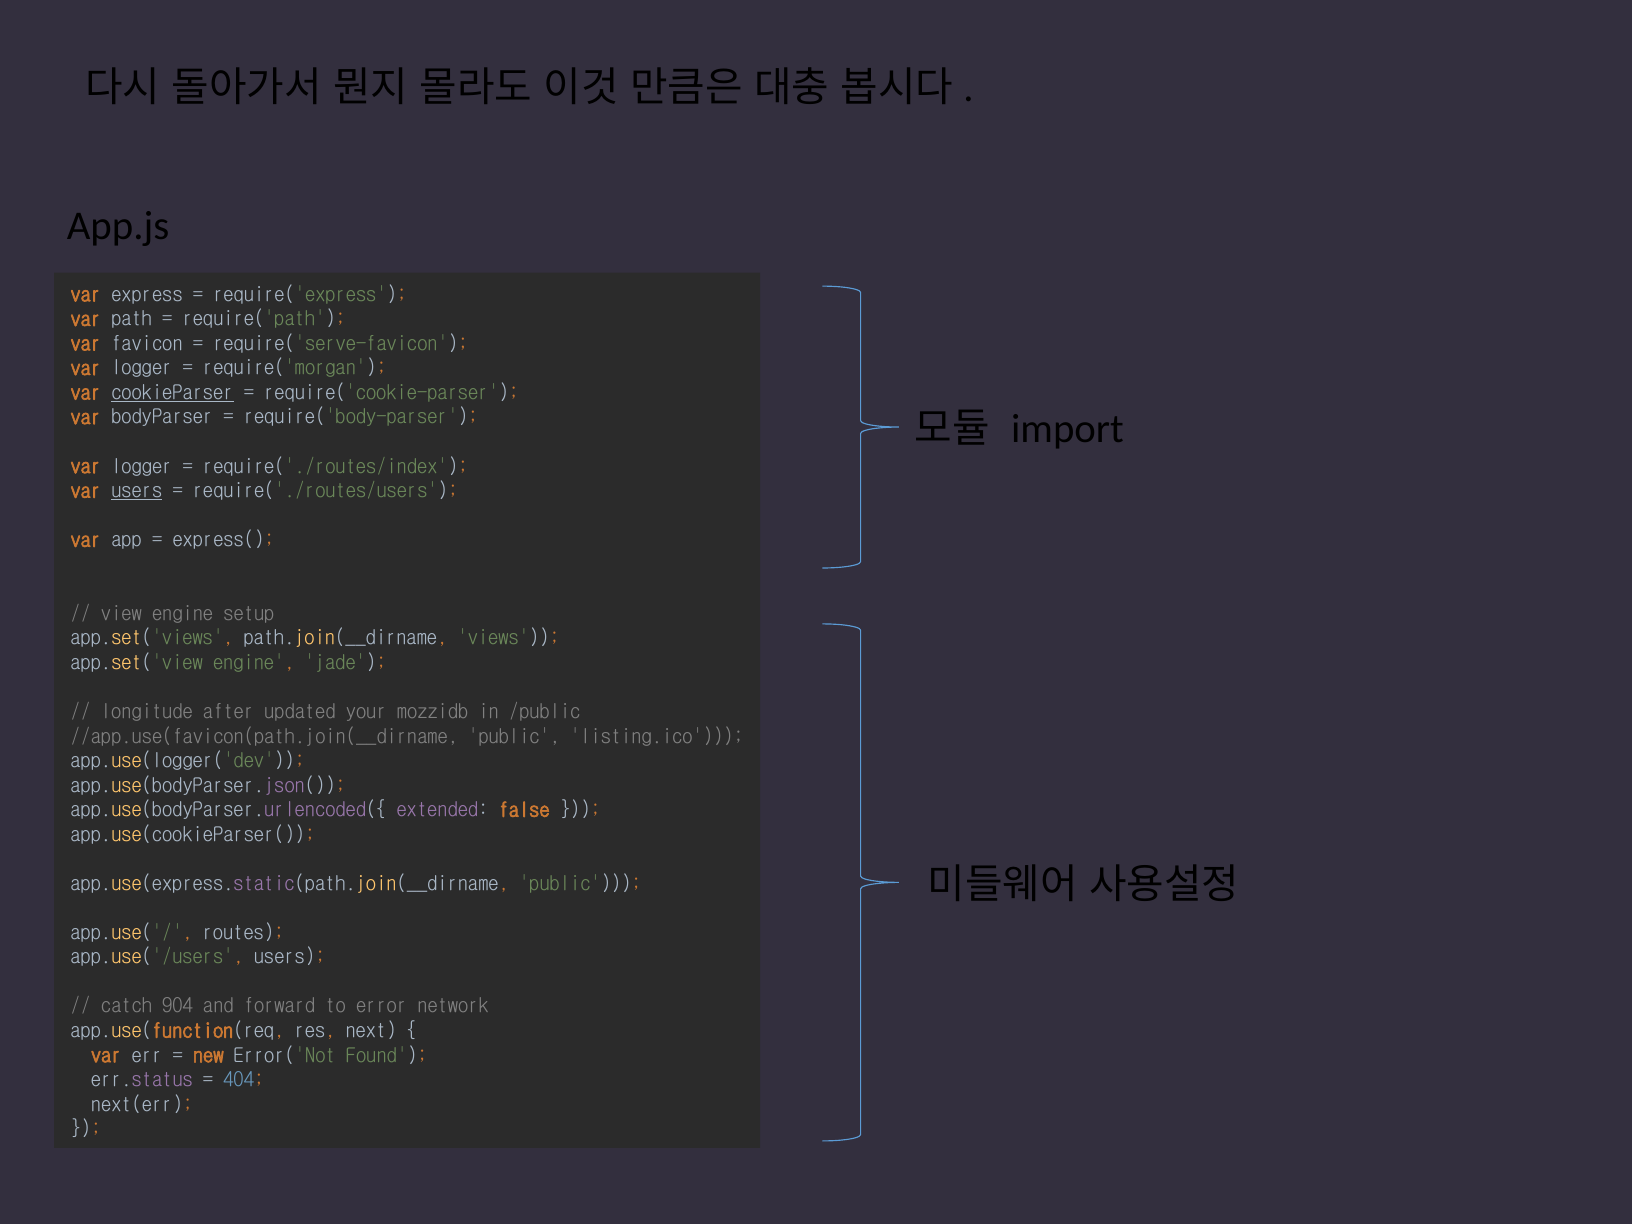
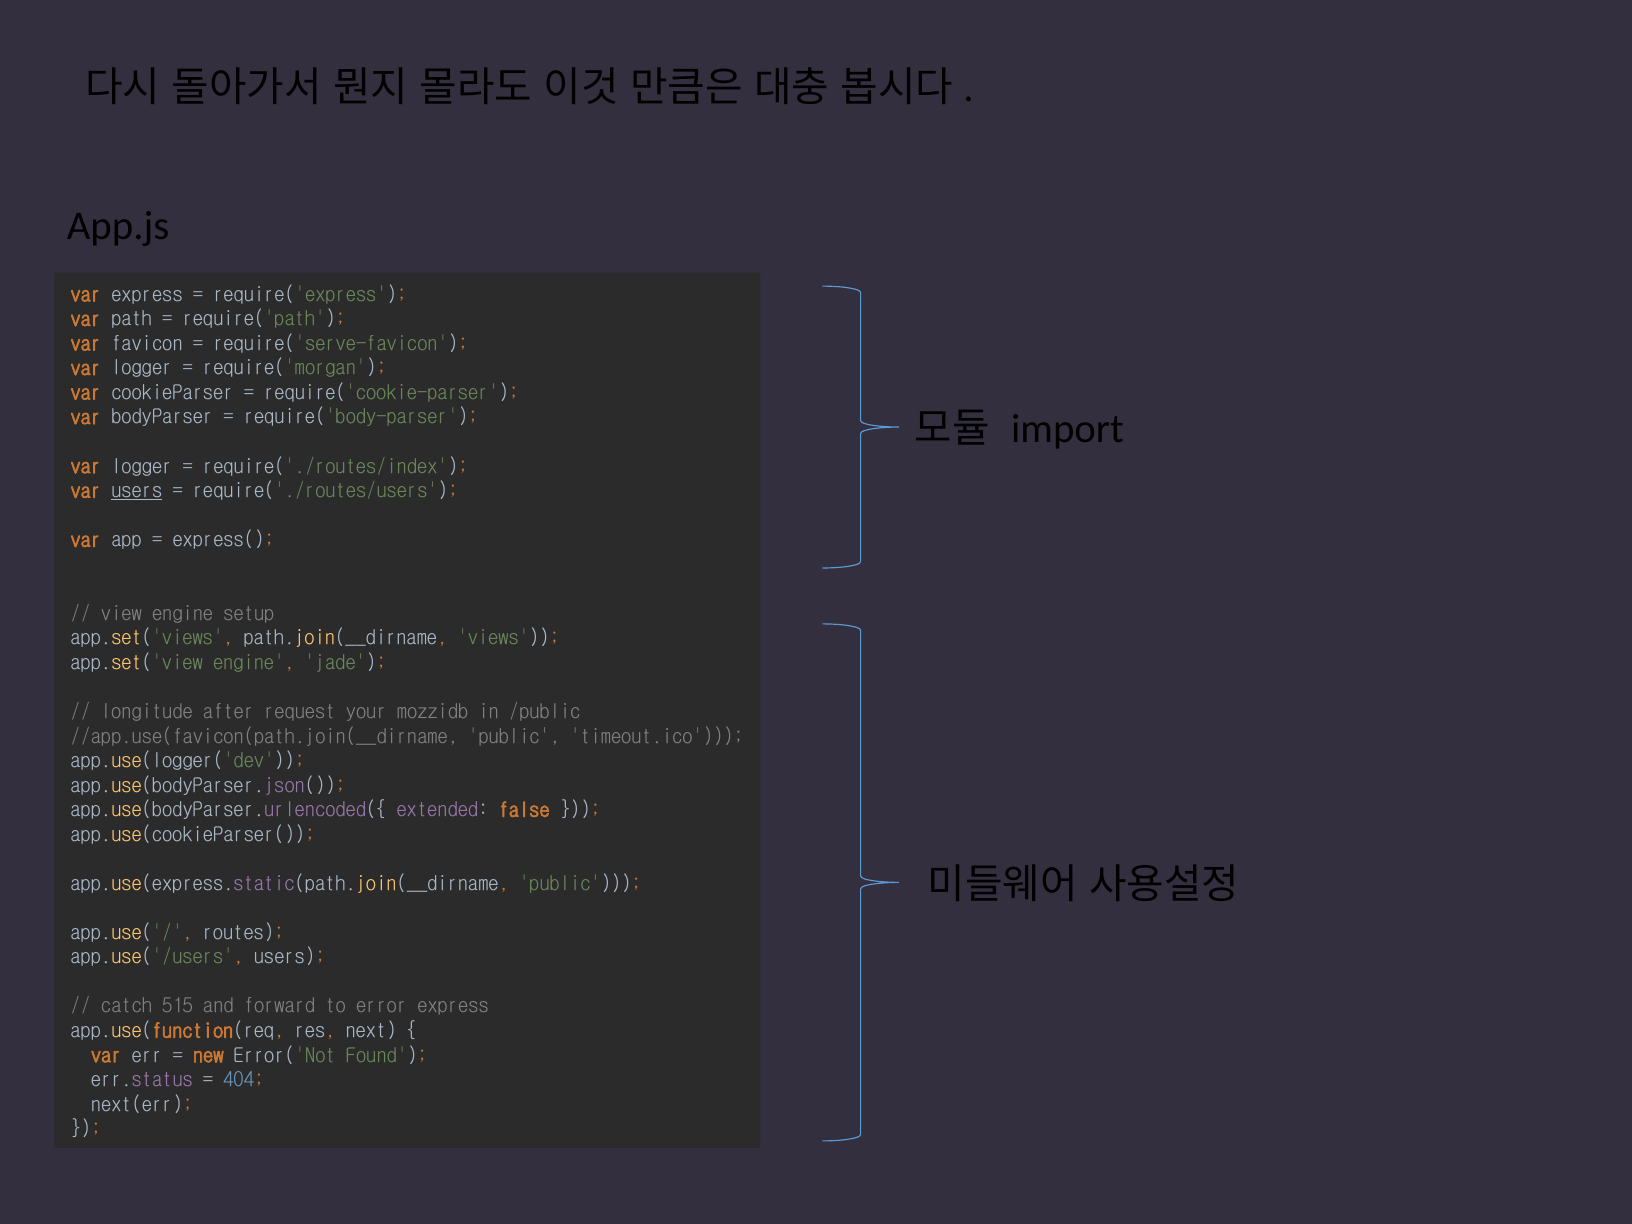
cookieParser underline: present -> none (172, 393)
updated: updated -> request (300, 712)
listing.ico: listing.ico -> timeout.ico (657, 736)
904: 904 -> 515 (177, 1006)
error network: network -> express (453, 1006)
